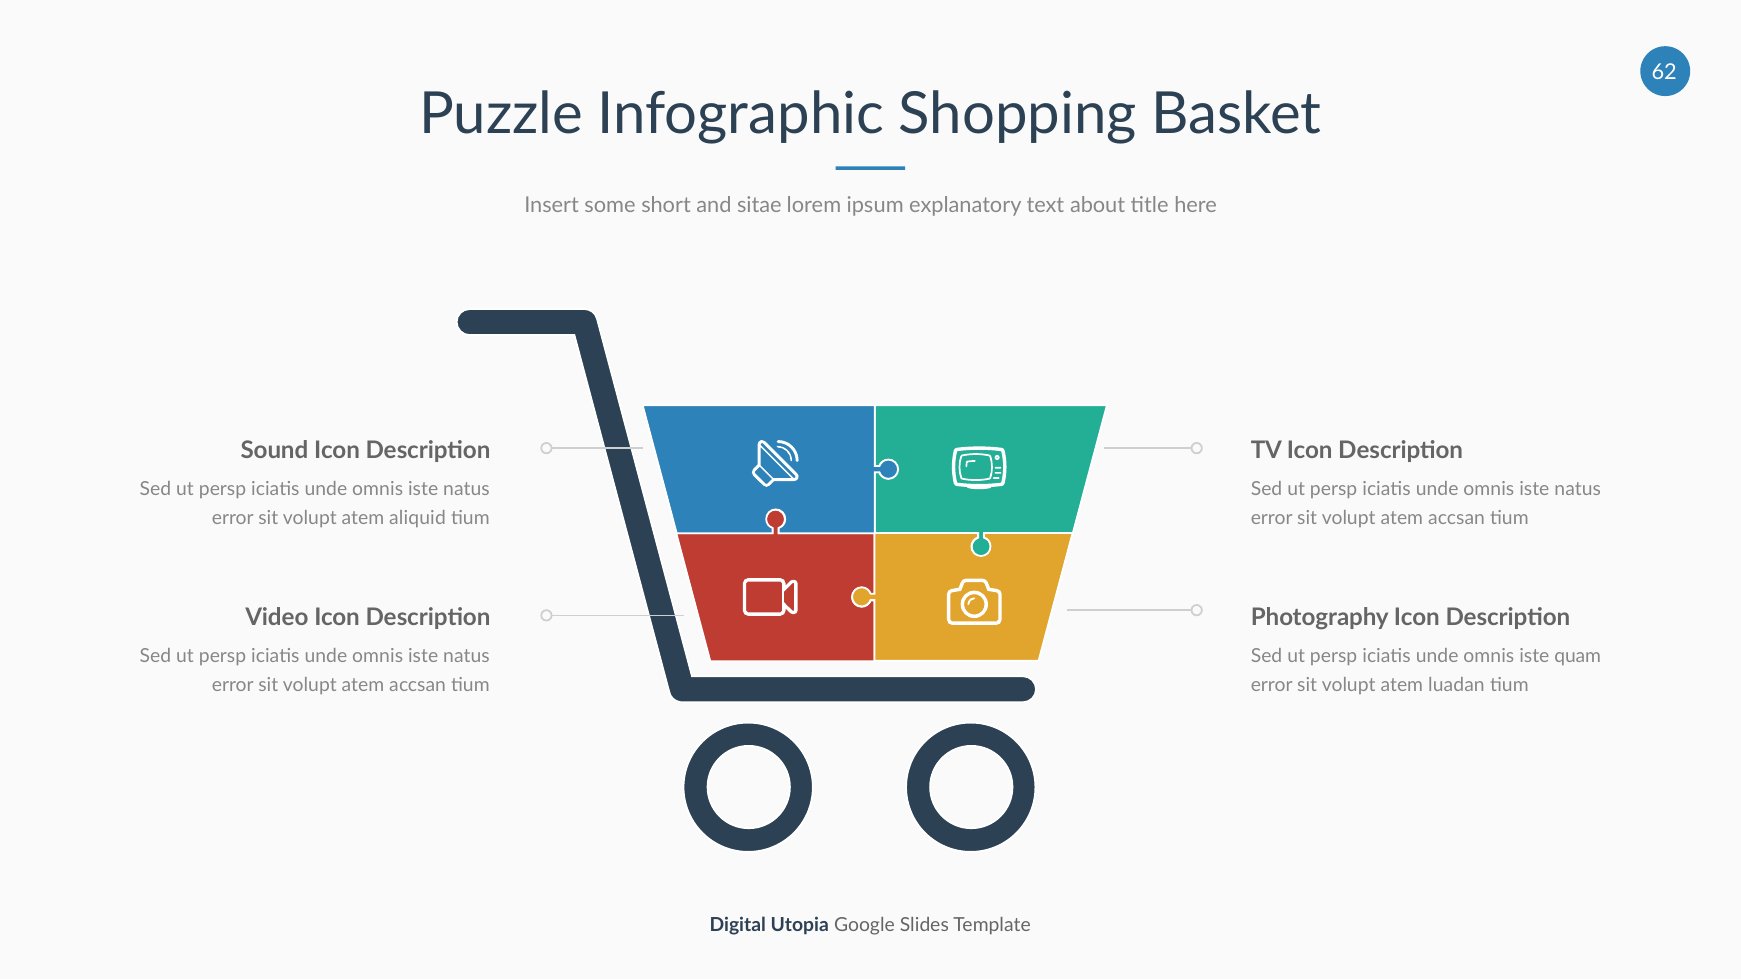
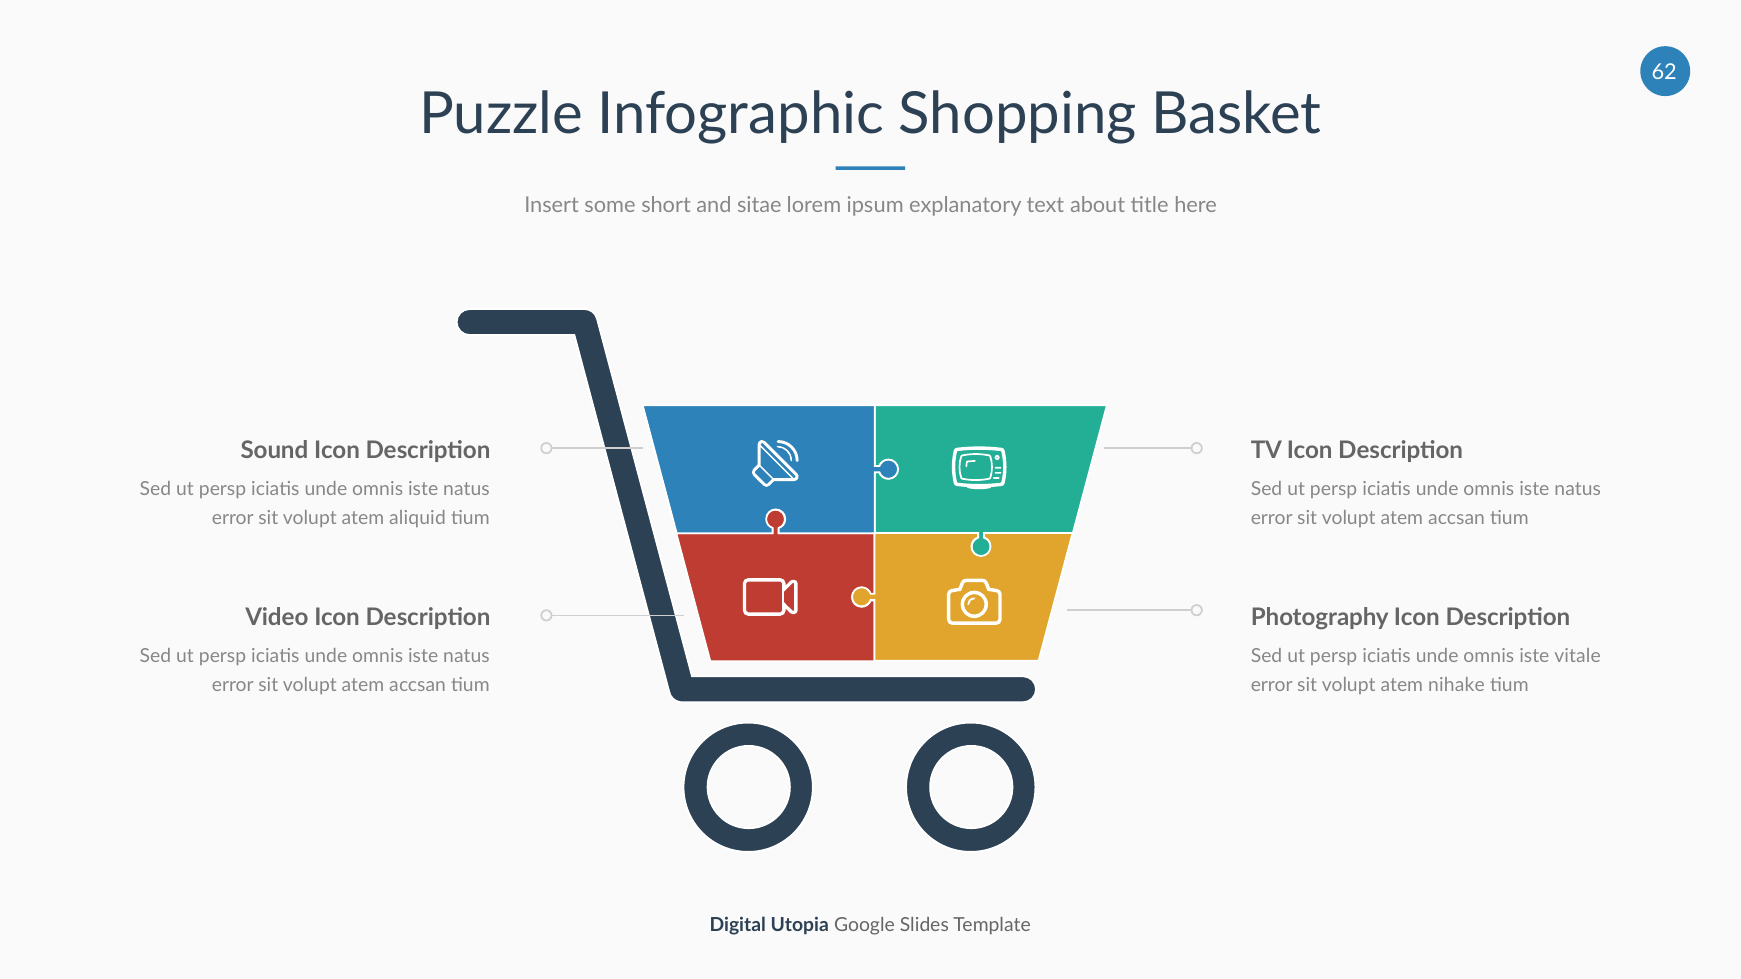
quam: quam -> vitale (1578, 656)
luadan: luadan -> nihake (1456, 685)
